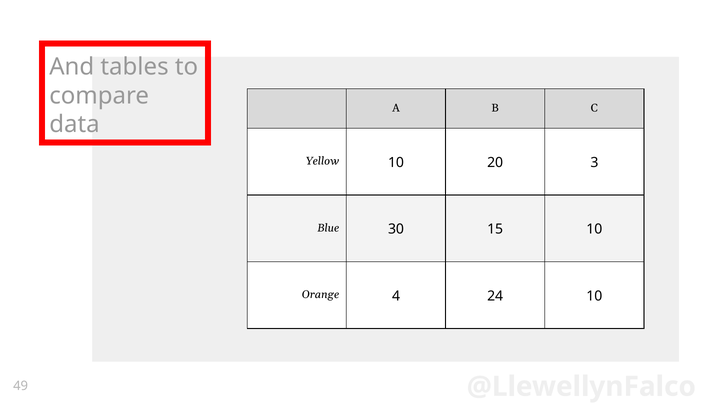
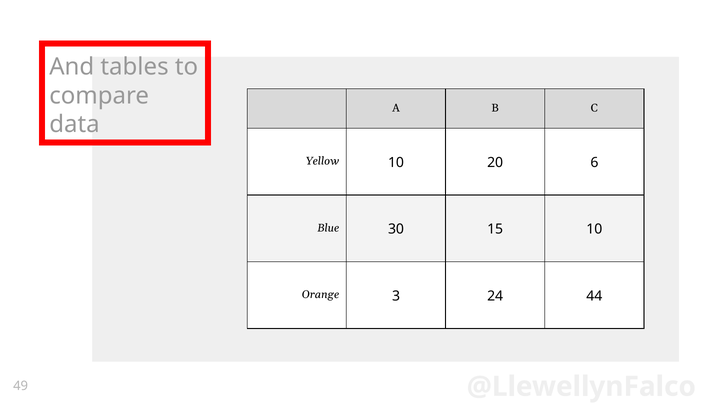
3: 3 -> 6 (594, 163)
4: 4 -> 3 (396, 296)
24 10: 10 -> 44 (594, 296)
